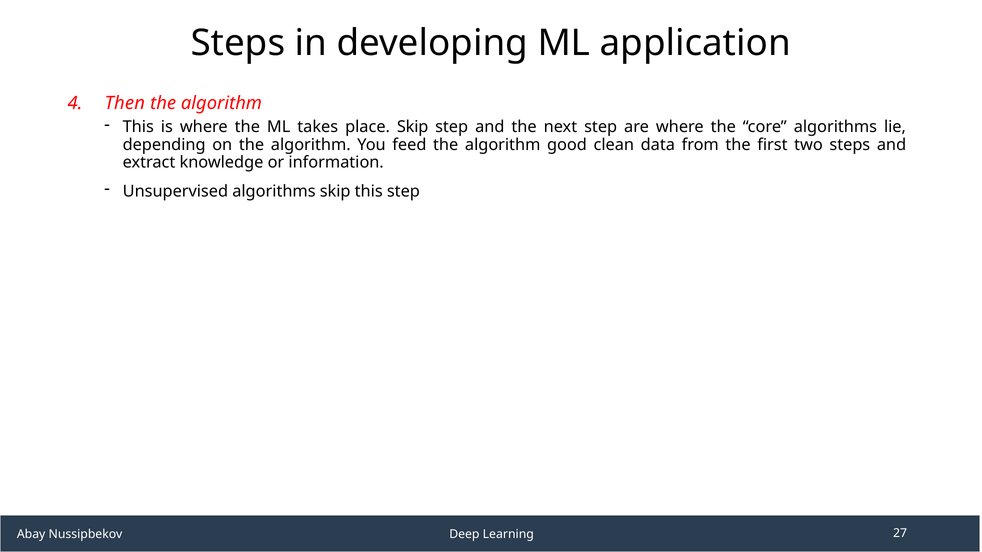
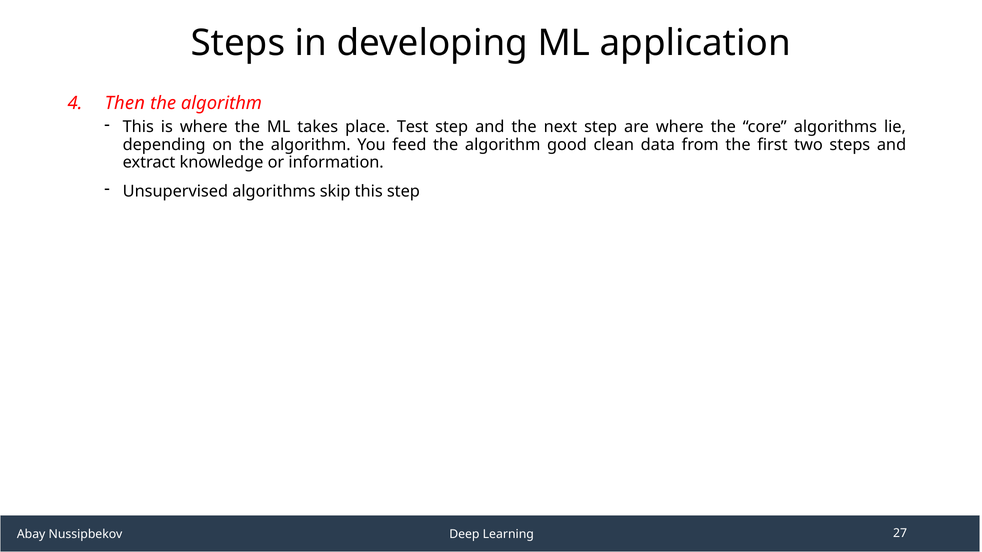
place Skip: Skip -> Test (413, 127)
